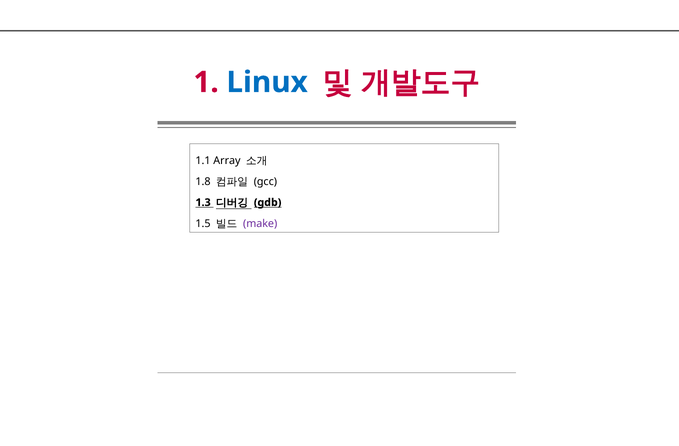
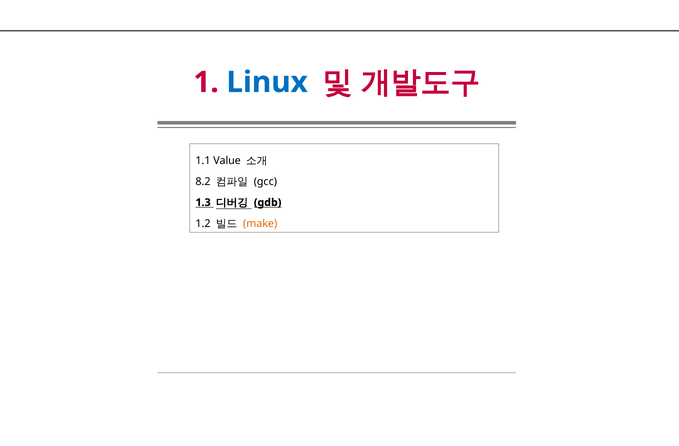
Array: Array -> Value (227, 160)
1.8: 1.8 -> 8.2 (203, 181)
1.5: 1.5 -> 1.2 (203, 223)
make colour: purple -> orange (260, 223)
